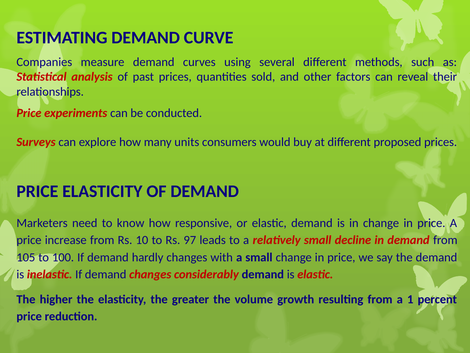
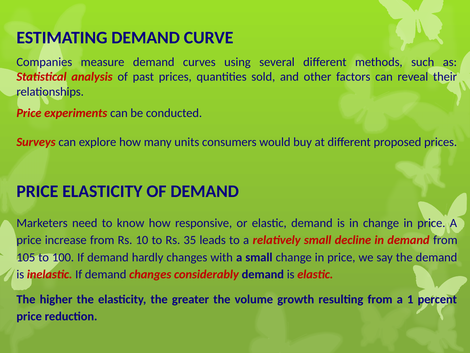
97: 97 -> 35 (190, 240)
